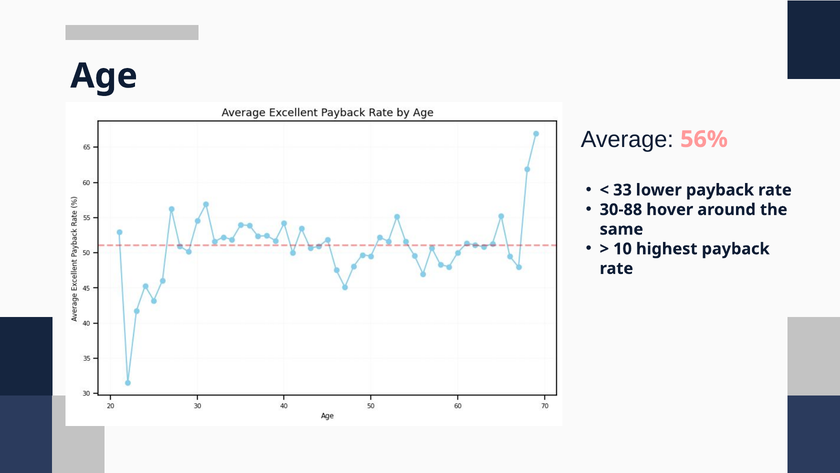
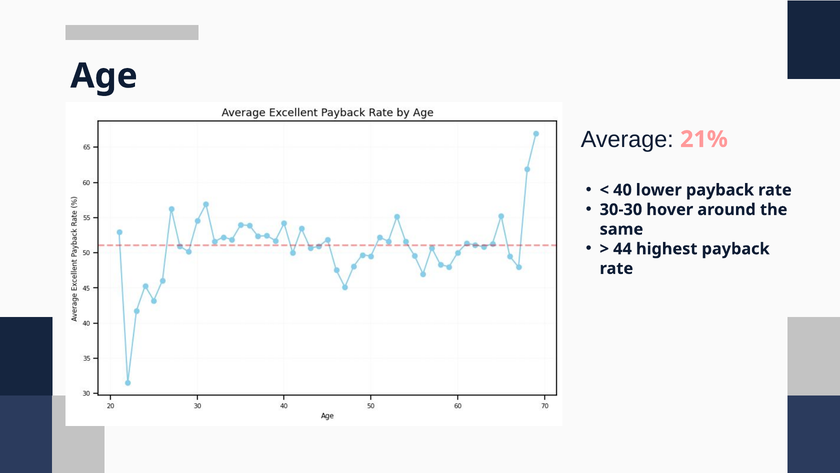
56%: 56% -> 21% (704, 139)
33: 33 -> 40 (623, 190)
30-88: 30-88 -> 30-30 (621, 209)
10: 10 -> 44 (623, 249)
